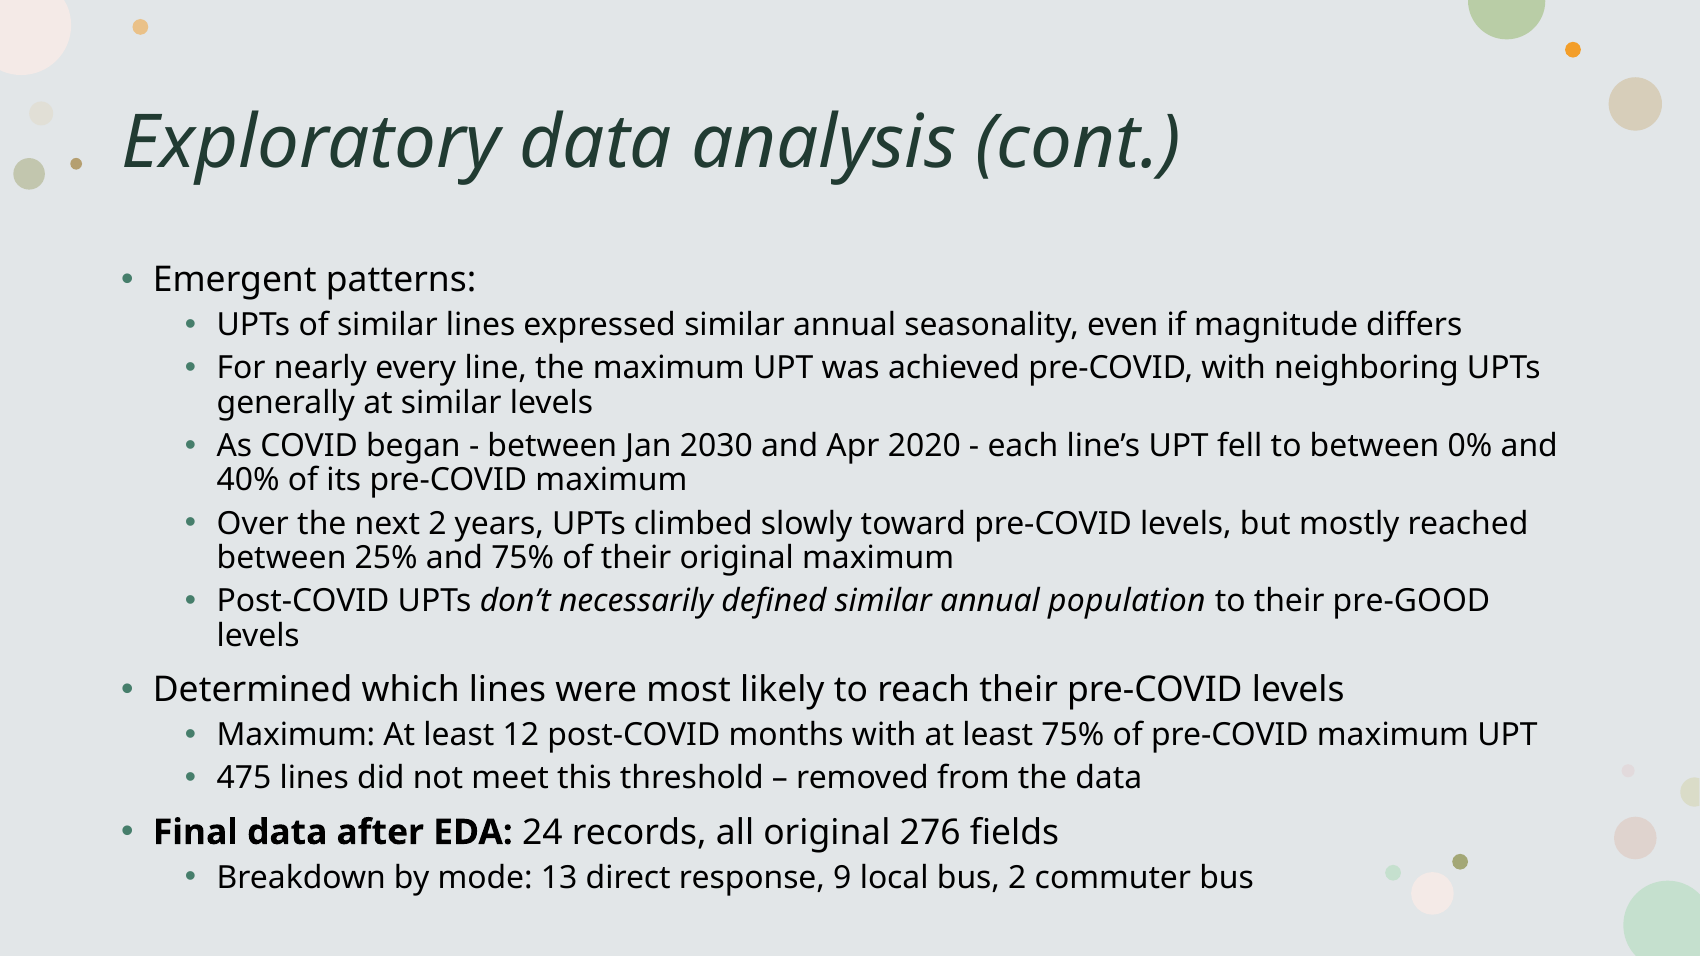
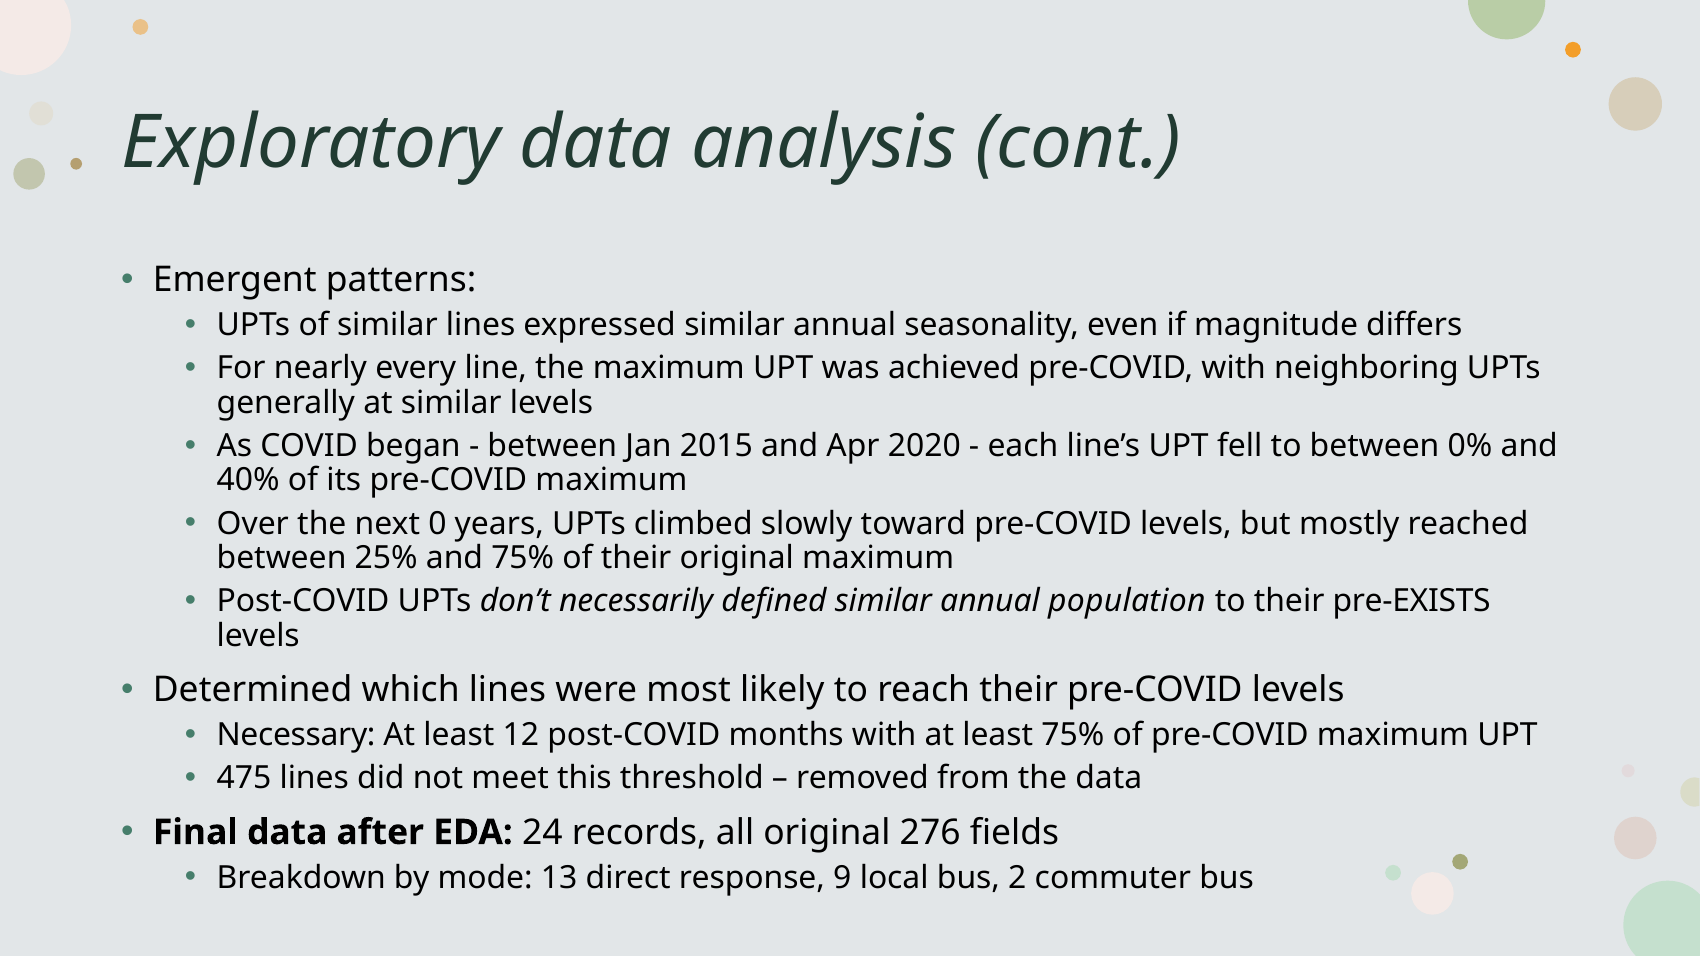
2030: 2030 -> 2015 (716, 446)
next 2: 2 -> 0 (437, 524)
pre-GOOD: pre-GOOD -> pre-EXISTS (1412, 601)
Maximum: Maximum -> Necessary (296, 735)
